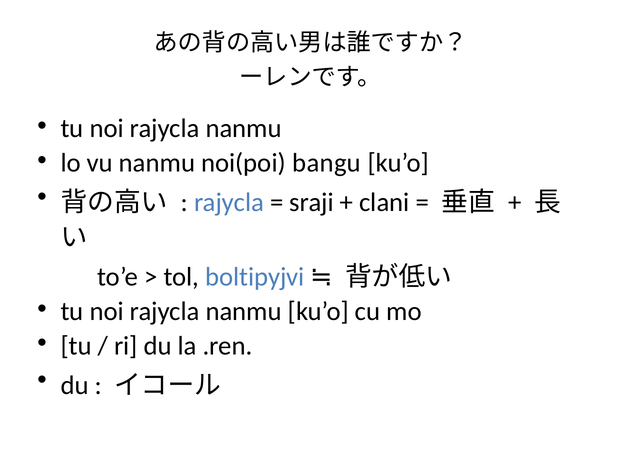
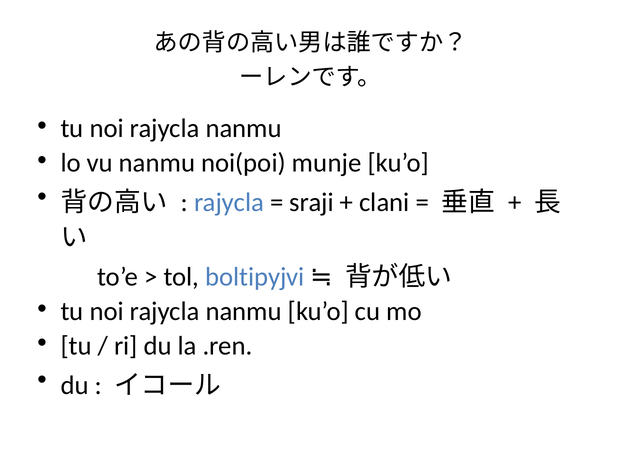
bangu: bangu -> munje (327, 163)
